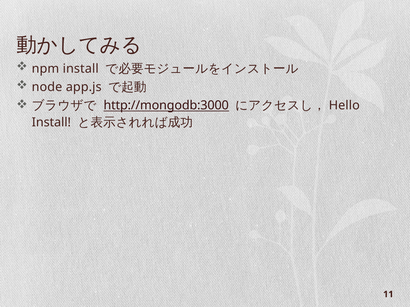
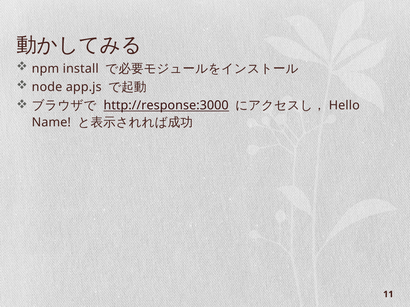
http://mongodb:3000: http://mongodb:3000 -> http://response:3000 (166, 106)
Install: Install -> Name (51, 123)
